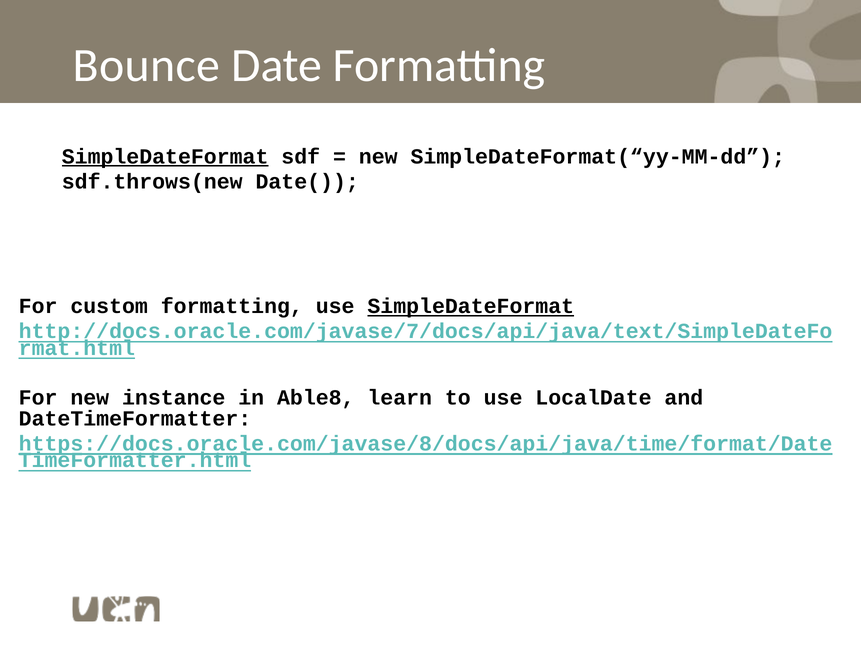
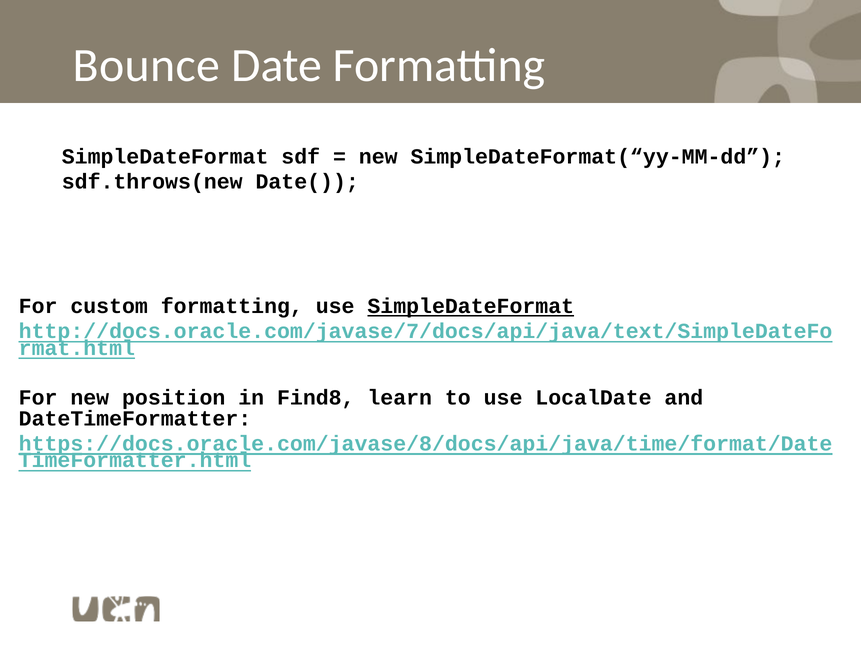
SimpleDateFormat underline: present -> none (165, 156)
instance: instance -> position (174, 398)
Able8: Able8 -> Find8 (316, 398)
